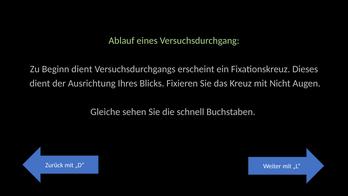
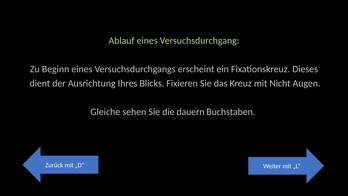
Beginn dient: dient -> eines (82, 69)
schnell: schnell -> dauern (191, 112)
